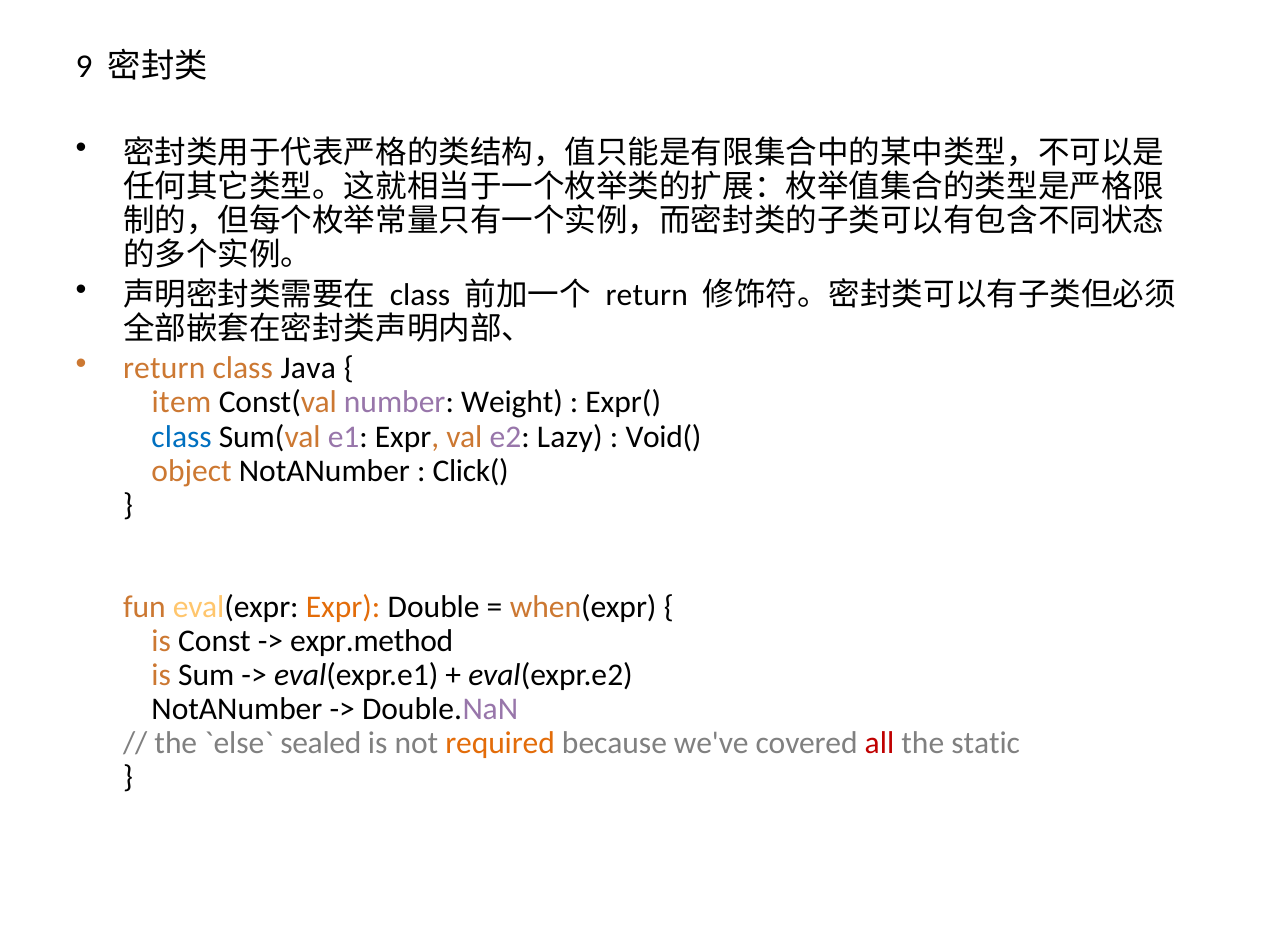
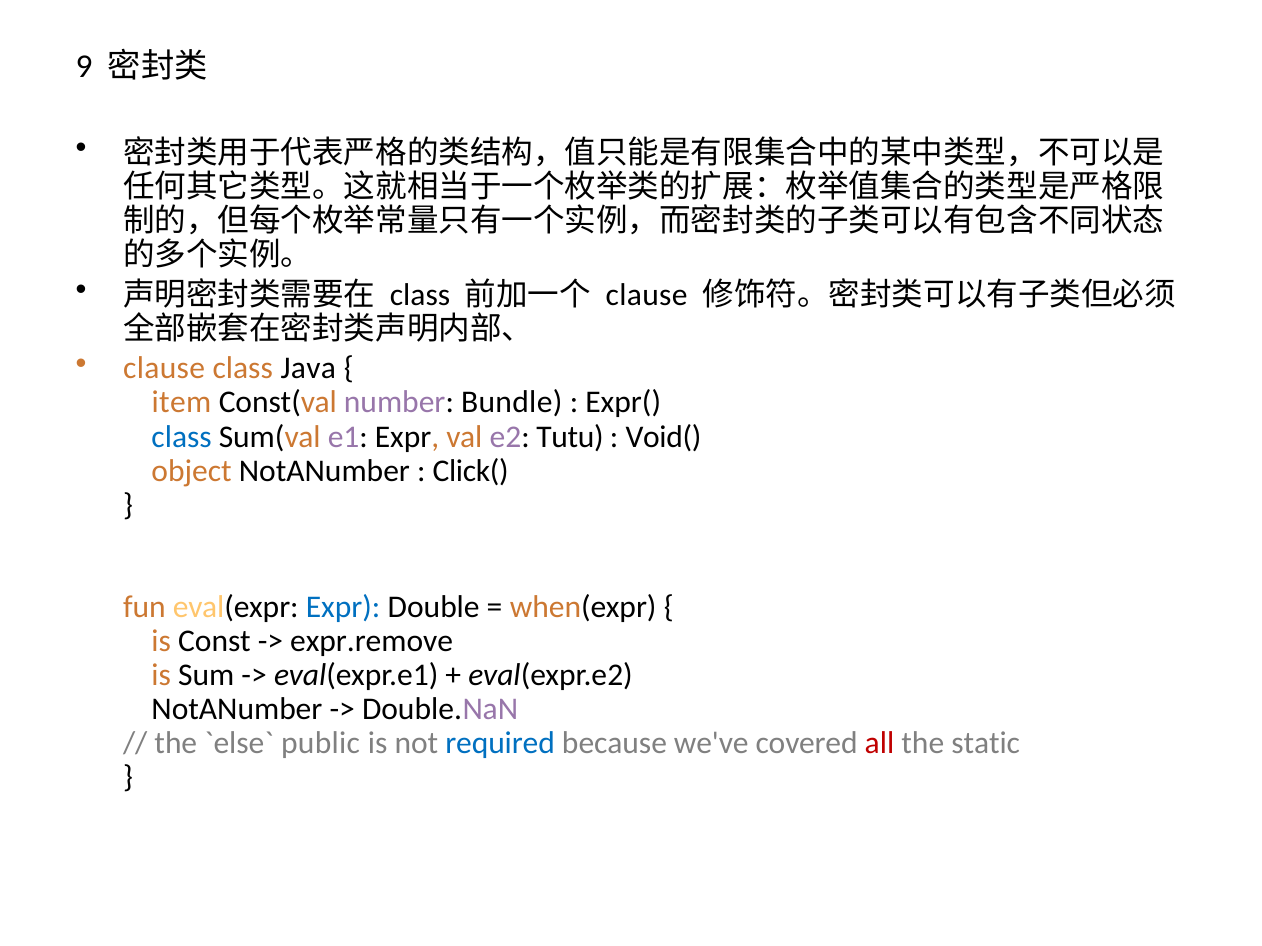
return: return -> clause (647, 295)
return: return -> clause (164, 369)
Weight: Weight -> Bundle (512, 403)
Lazy: Lazy -> Tutu (570, 437)
Expr colour: orange -> blue (343, 607)
expr.method: expr.method -> expr.remove (372, 641)
sealed: sealed -> public (321, 744)
required colour: orange -> blue (500, 744)
